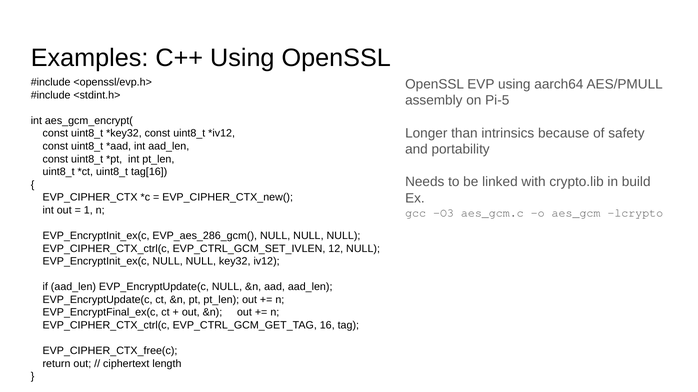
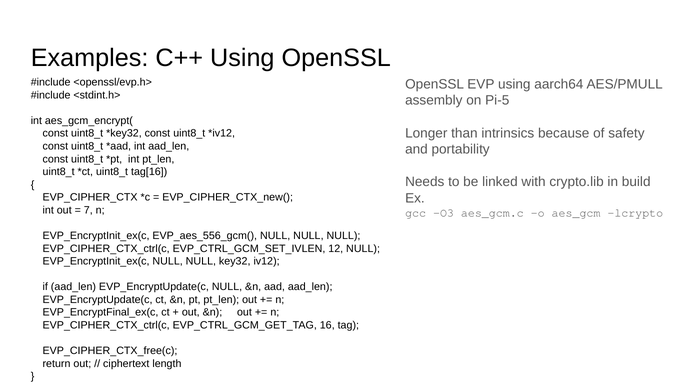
1: 1 -> 7 (88, 210)
EVP_aes_286_gcm(: EVP_aes_286_gcm( -> EVP_aes_556_gcm( (205, 236)
